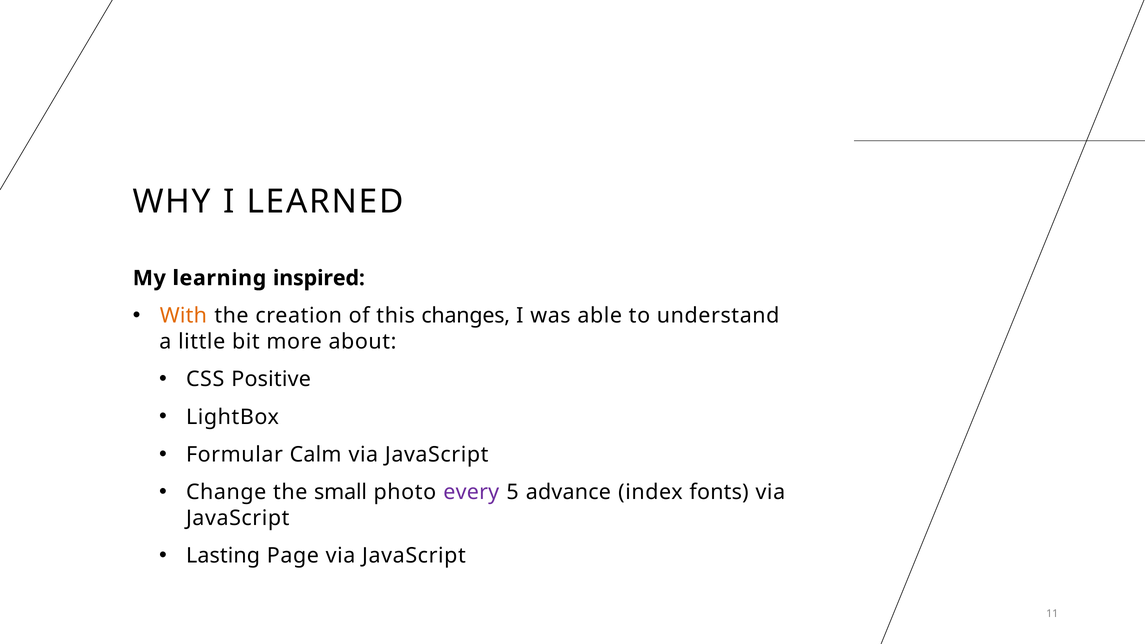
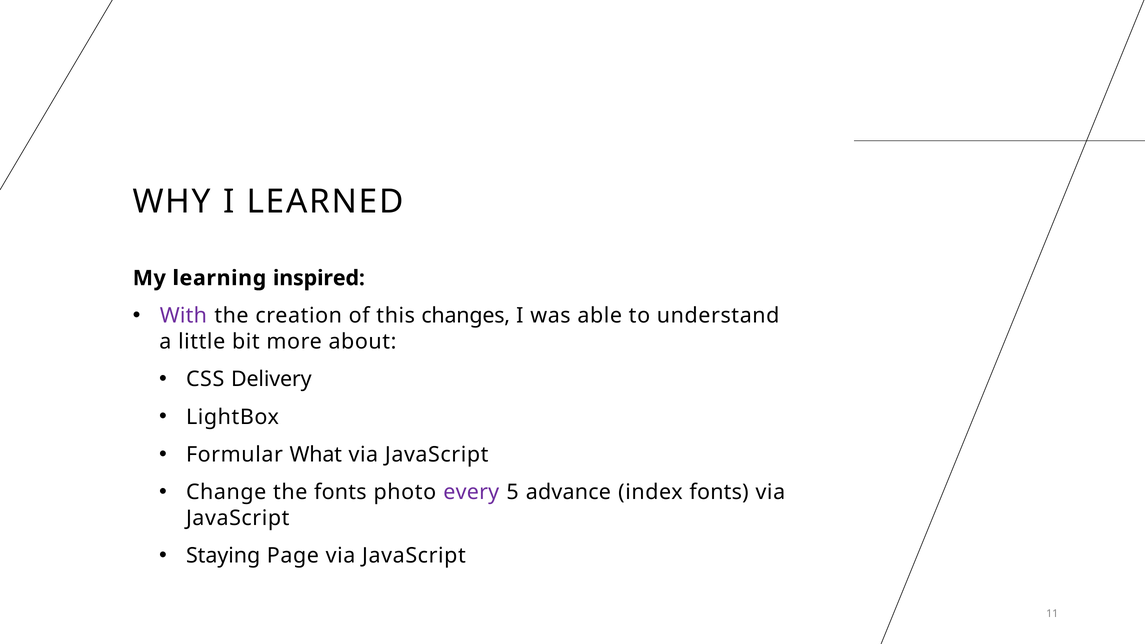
With colour: orange -> purple (183, 316)
Positive: Positive -> Delivery (271, 379)
Calm: Calm -> What (316, 455)
the small: small -> fonts (340, 492)
Lasting: Lasting -> Staying (223, 556)
